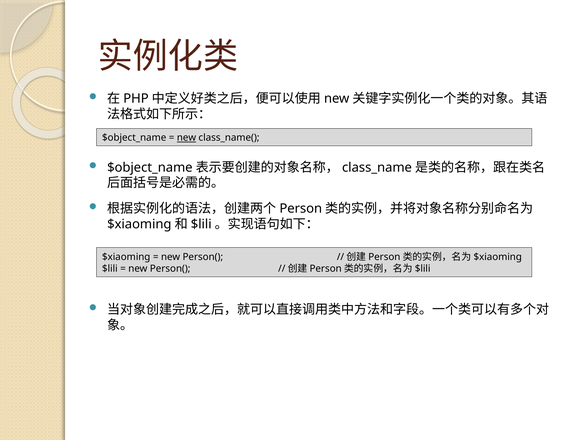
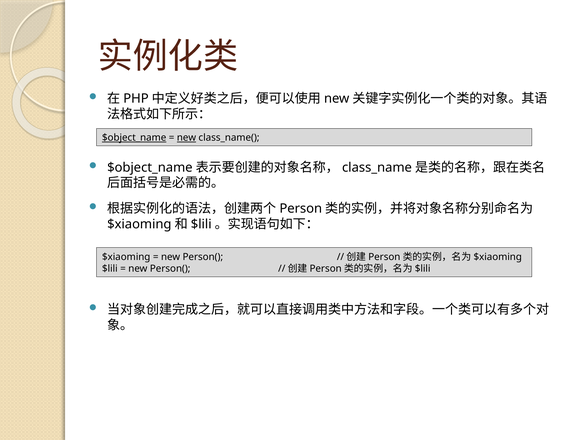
$object_name underline: none -> present (134, 138)
